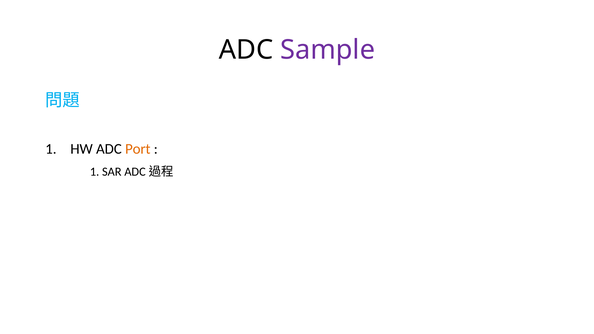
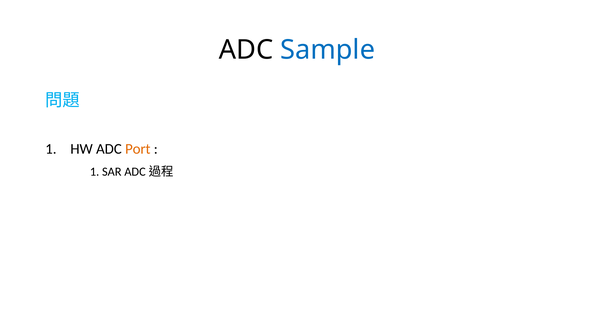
Sample colour: purple -> blue (328, 50)
